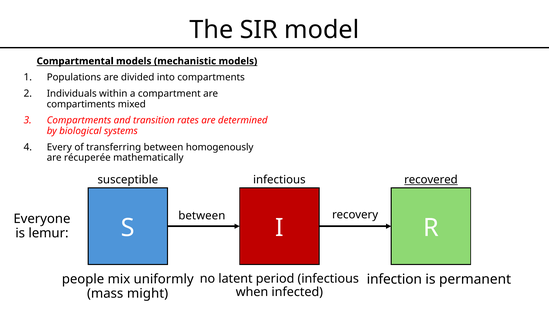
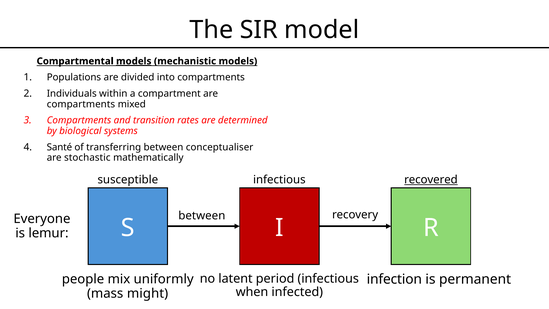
models underline: none -> present (134, 61)
compartiments: compartiments -> compartments (81, 104)
Every: Every -> Santé (59, 147)
homogenously: homogenously -> conceptualiser (220, 147)
récuperée: récuperée -> stochastic (87, 158)
